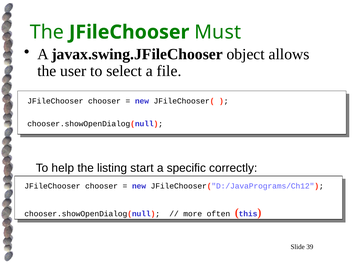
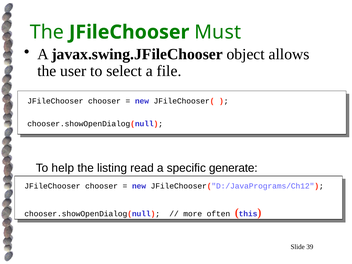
start: start -> read (142, 168)
correctly: correctly -> generate (233, 168)
